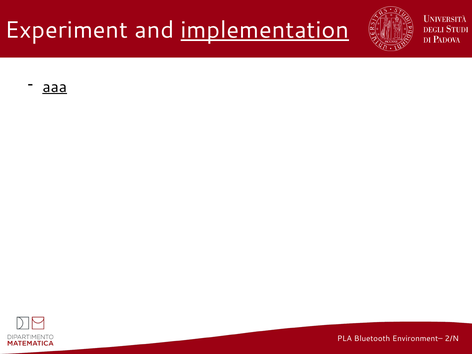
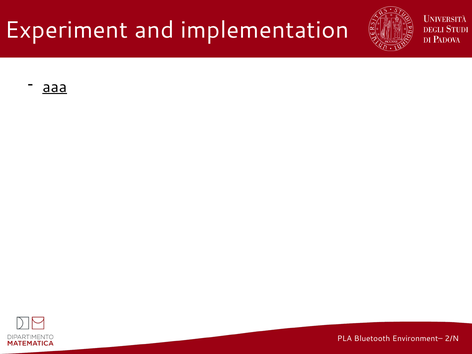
implementation underline: present -> none (265, 30)
